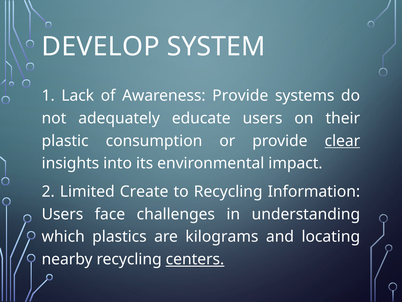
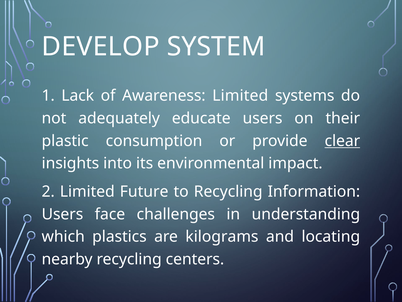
Awareness Provide: Provide -> Limited (240, 96)
Create: Create -> Future (144, 191)
centers underline: present -> none (195, 259)
